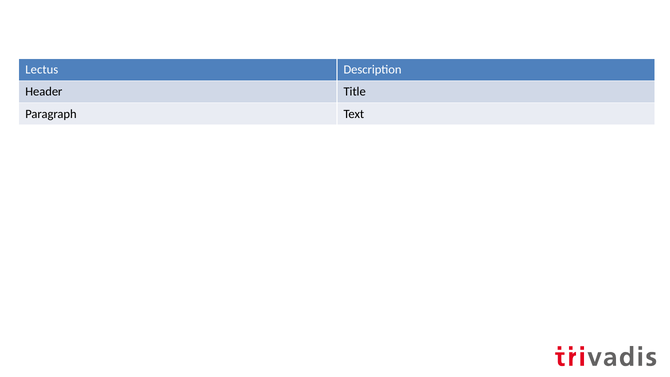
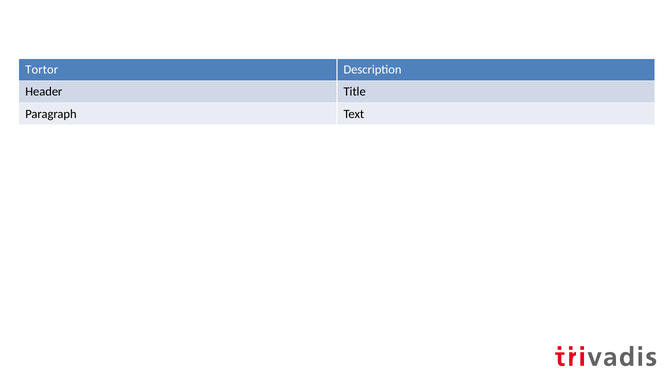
Lectus: Lectus -> Tortor (42, 70)
